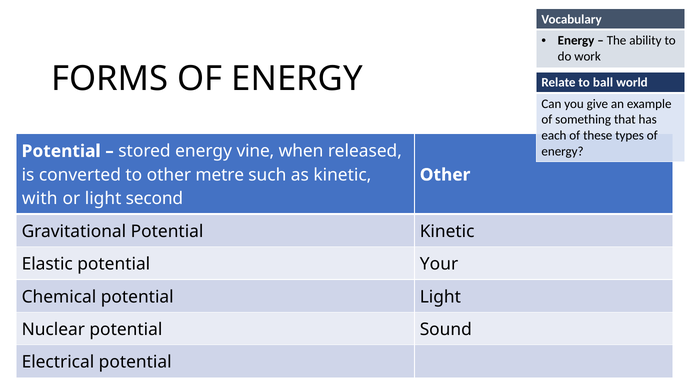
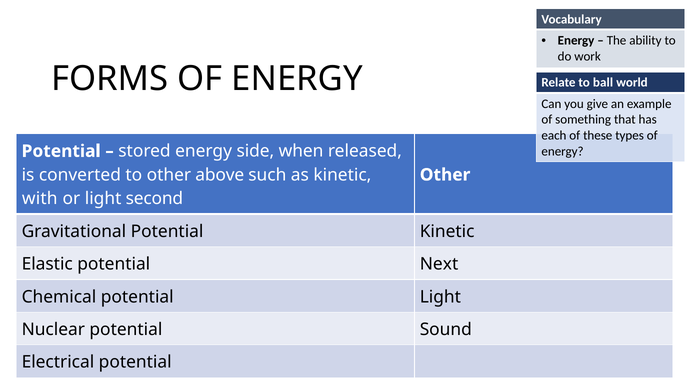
vine: vine -> side (255, 151)
metre: metre -> above (220, 175)
Your: Your -> Next (439, 264)
